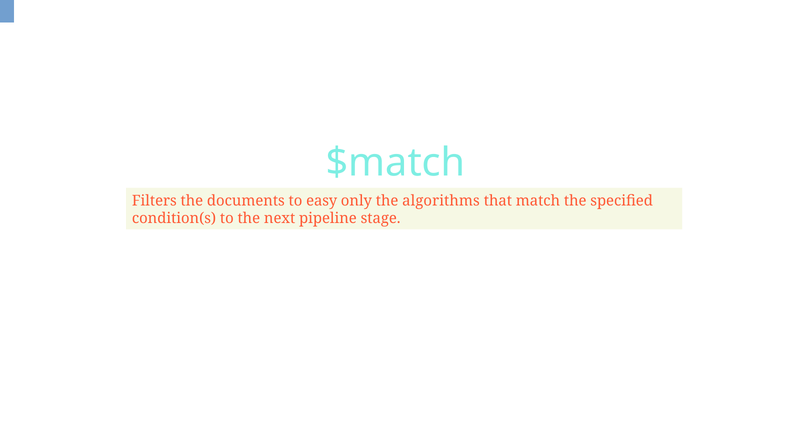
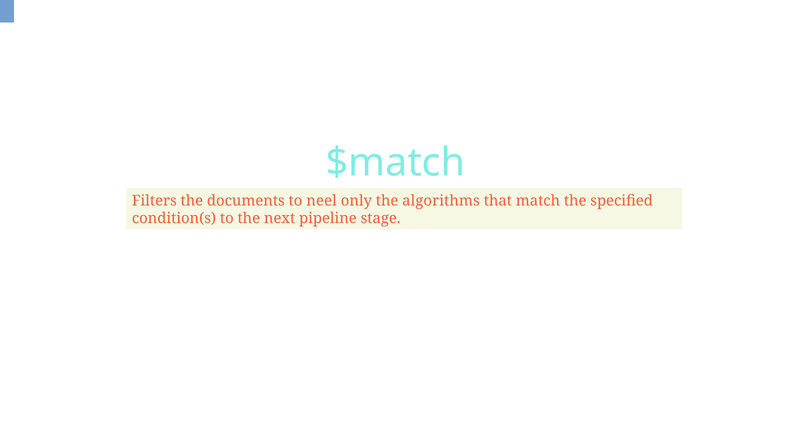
easy: easy -> neel (322, 201)
